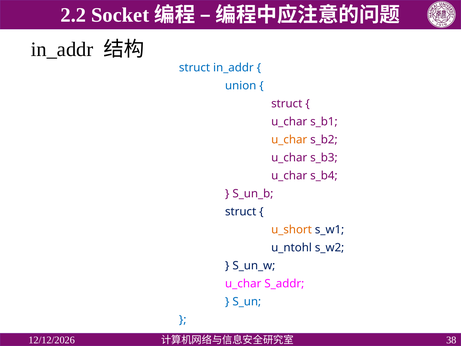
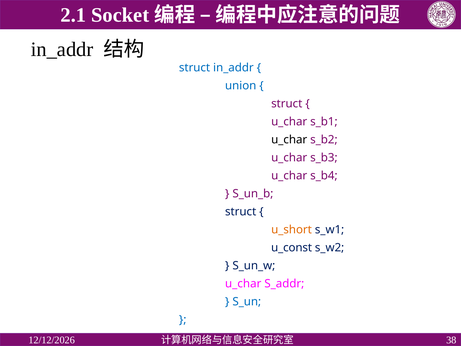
2.2: 2.2 -> 2.1 (73, 15)
u_char colour: orange -> black (289, 140)
u_ntohl: u_ntohl -> u_const (292, 247)
